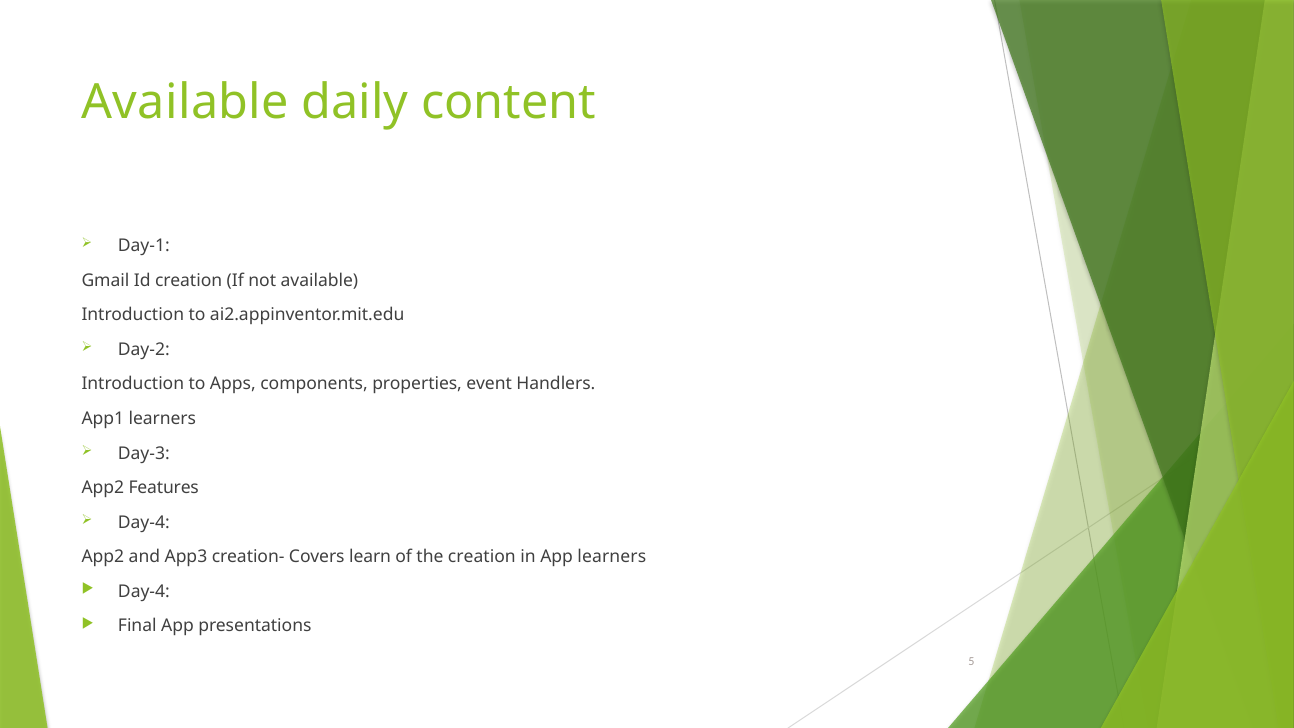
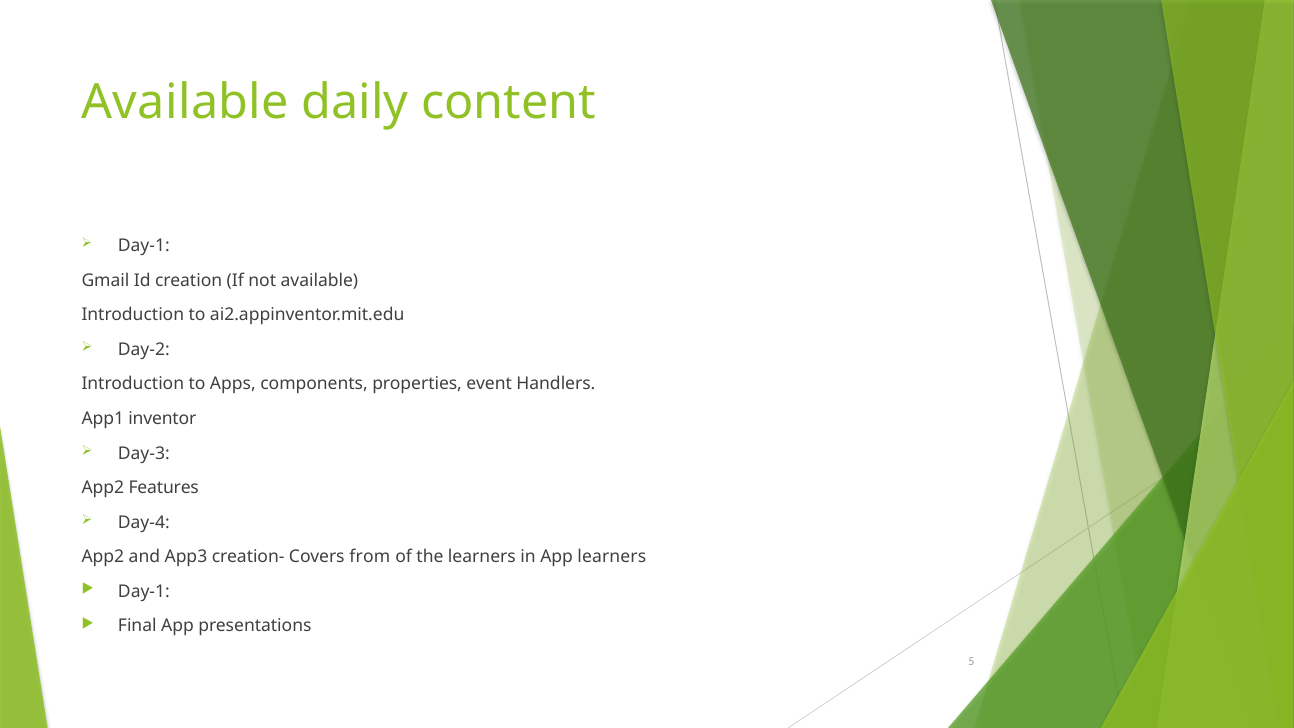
App1 learners: learners -> inventor (162, 419)
learn: learn -> from (370, 557)
the creation: creation -> learners (482, 557)
Day-4: Day-4 -> Day-1 (144, 591)
